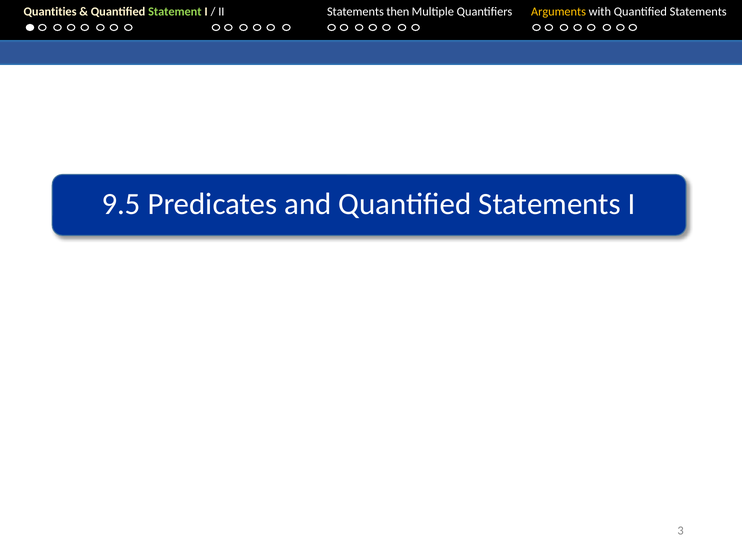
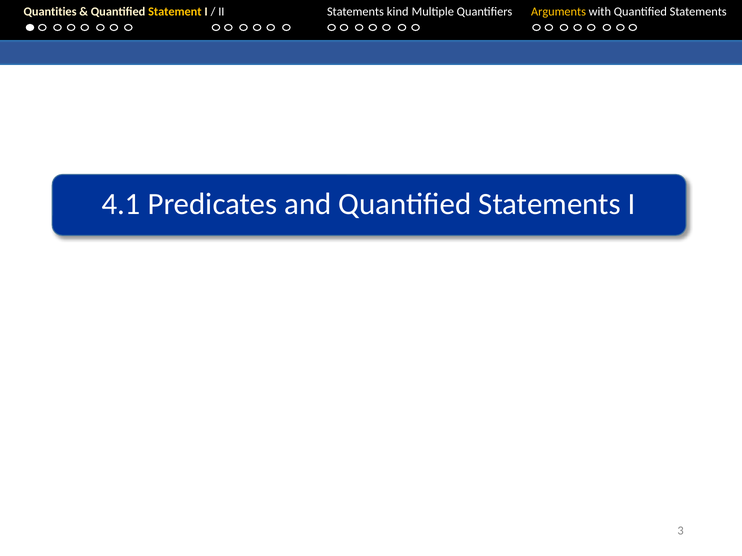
Statement colour: light green -> yellow (175, 12)
then: then -> kind (398, 12)
9.5: 9.5 -> 4.1 (121, 204)
